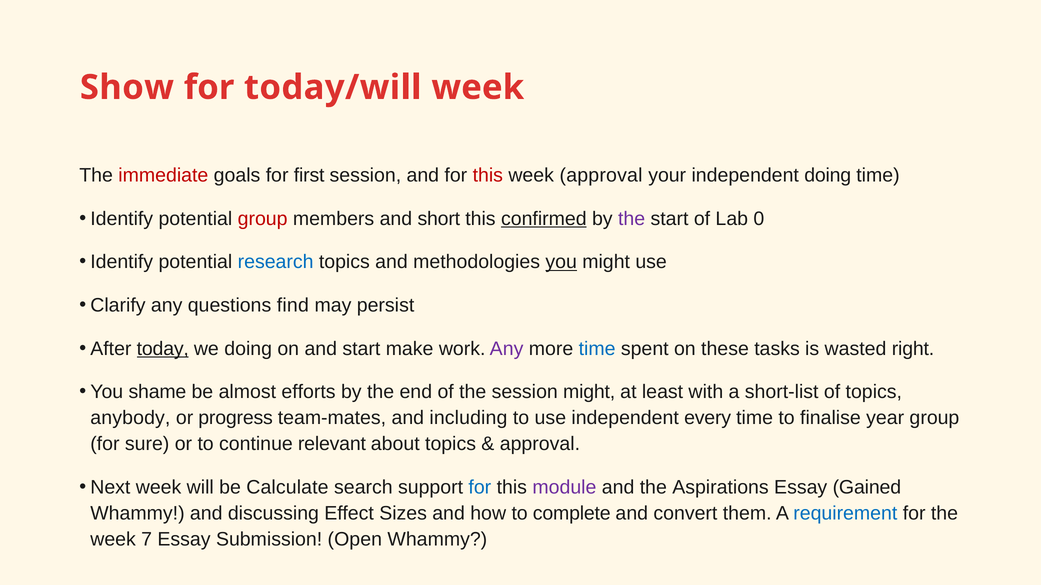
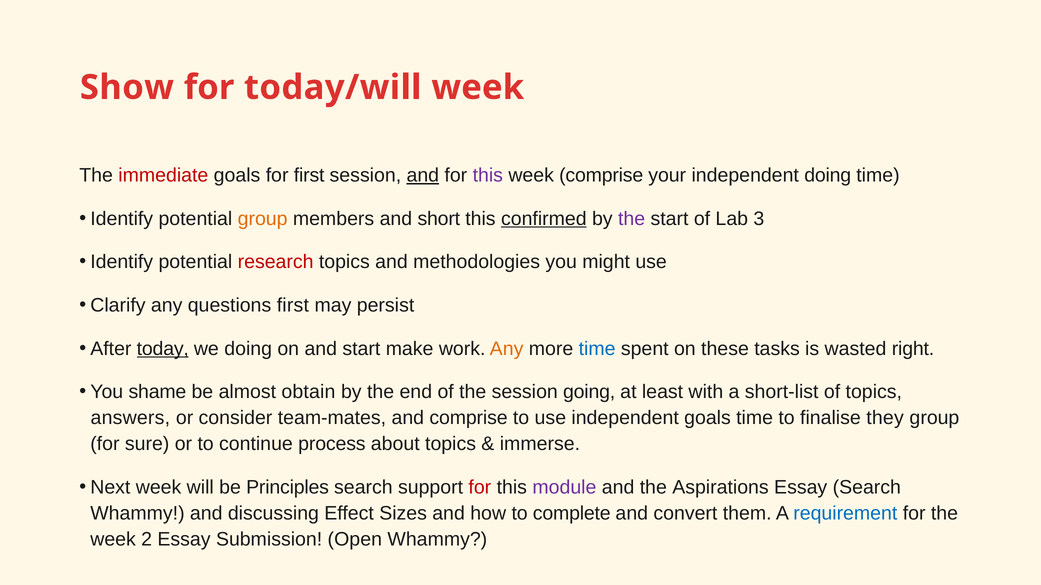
and underline: none -> present (423, 175)
this colour: red -> purple (488, 175)
week approval: approval -> comprise (601, 175)
group colour: red -> orange (263, 219)
0: 0 -> 3 (759, 219)
research colour: blue -> red (276, 262)
you underline: present -> none (561, 262)
questions find: find -> first (293, 306)
Any colour: purple -> orange (507, 349)
efforts: efforts -> obtain (308, 392)
session might: might -> going (589, 392)
anybody: anybody -> answers (130, 418)
progress: progress -> consider (235, 418)
and including: including -> comprise (469, 418)
independent every: every -> goals (708, 418)
year: year -> they (885, 418)
relevant: relevant -> process (332, 444)
approval: approval -> immerse (540, 444)
Calculate: Calculate -> Principles (288, 488)
for colour: blue -> red (480, 488)
Essay Gained: Gained -> Search (867, 488)
7: 7 -> 2 (147, 540)
